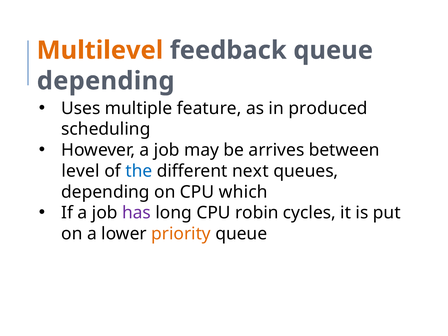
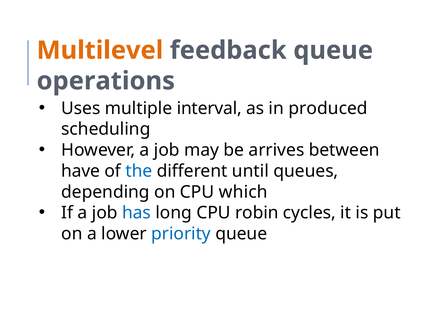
depending: depending -> operations (106, 81)
feature: feature -> interval (209, 108)
level: level -> have (81, 171)
next: next -> until (250, 171)
has colour: purple -> blue (137, 213)
priority colour: orange -> blue (181, 234)
